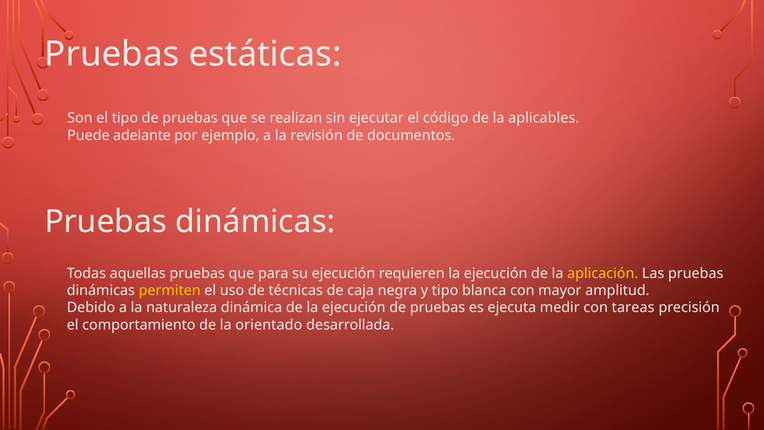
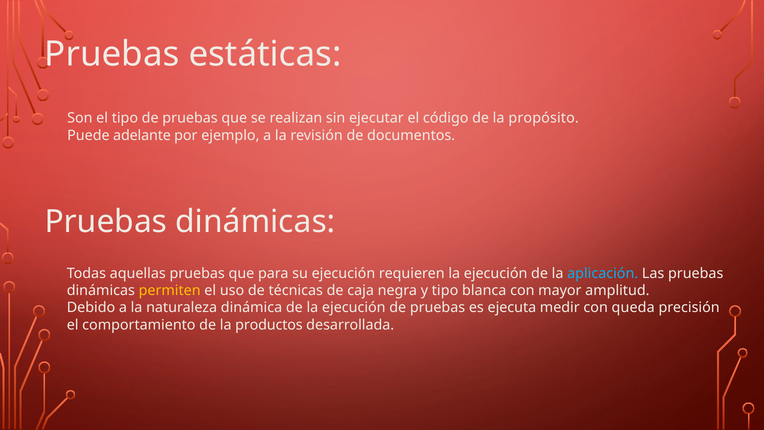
aplicables: aplicables -> propósito (544, 118)
aplicación colour: yellow -> light blue (603, 273)
tareas: tareas -> queda (633, 308)
orientado: orientado -> productos (269, 325)
